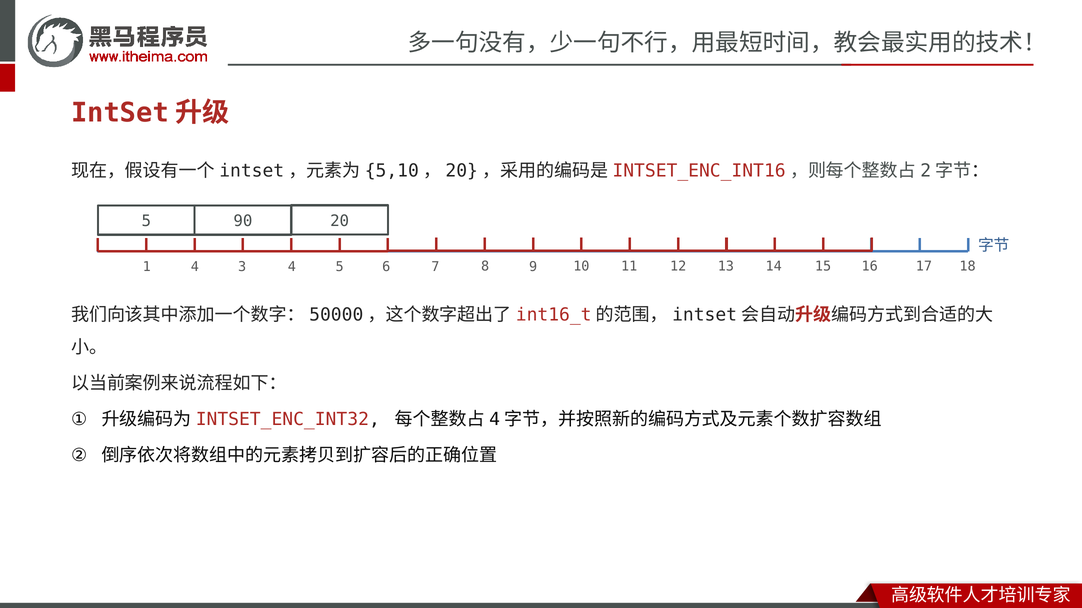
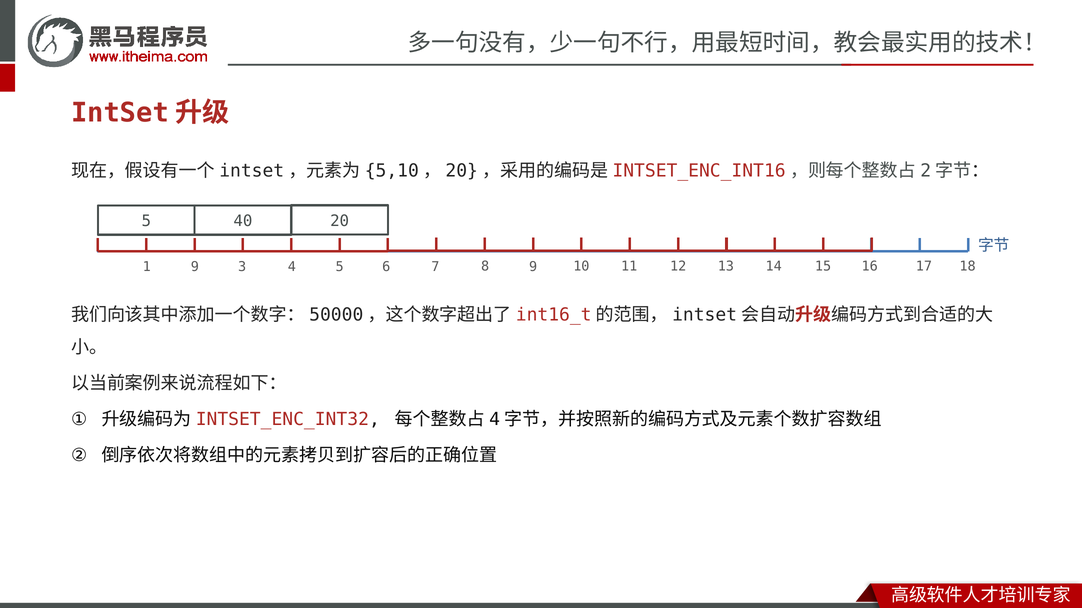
90: 90 -> 40 (243, 221)
1 4: 4 -> 9 (195, 267)
